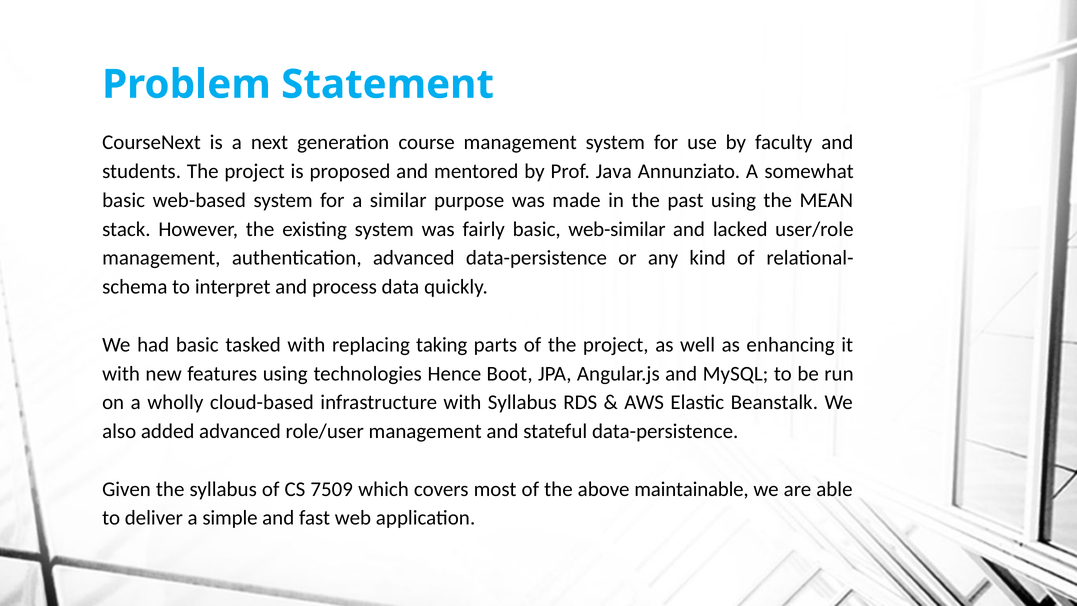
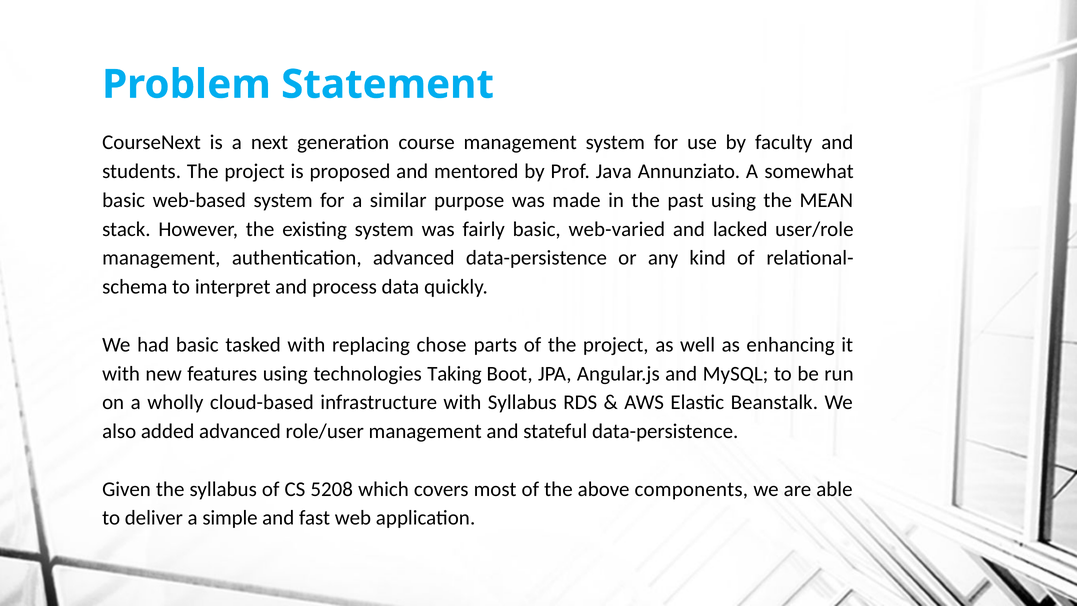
web-similar: web-similar -> web-varied (617, 229)
taking: taking -> chose (442, 345)
Hence: Hence -> Taking (454, 374)
7509: 7509 -> 5208 (332, 489)
maintainable: maintainable -> components (691, 489)
